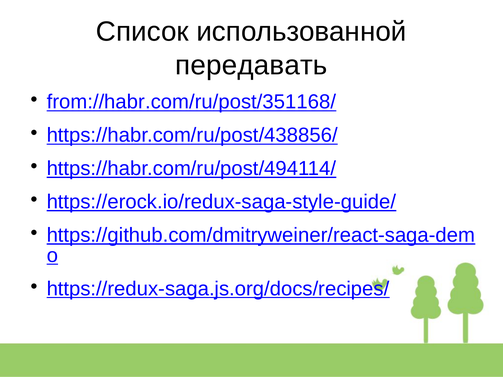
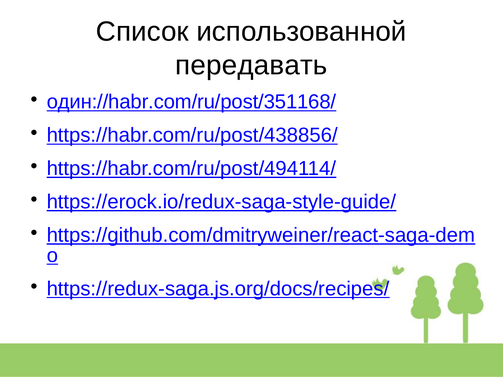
from://habr.com/ru/post/351168/: from://habr.com/ru/post/351168/ -> один://habr.com/ru/post/351168/ (191, 102)
